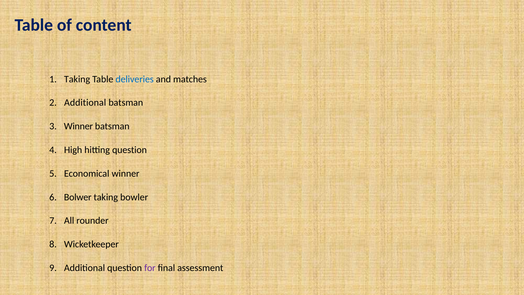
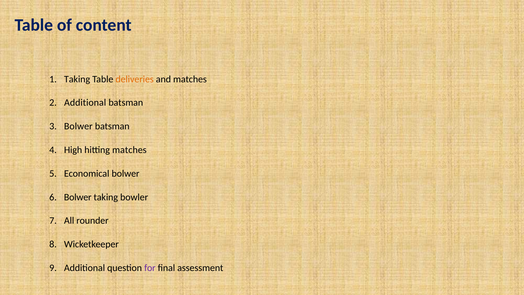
deliveries colour: blue -> orange (135, 79)
Winner: Winner -> Bolwer (78, 126)
hitting question: question -> matches (129, 150)
Economical winner: winner -> bolwer (126, 173)
